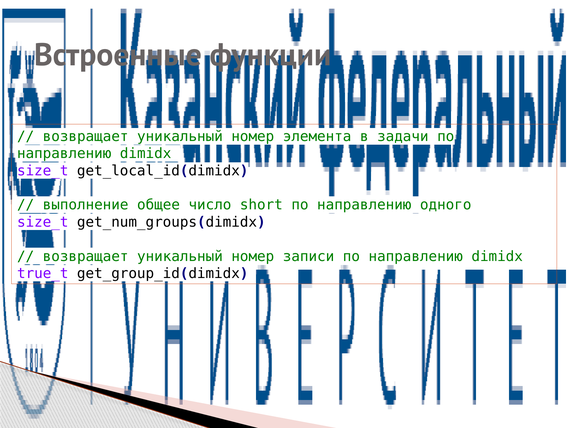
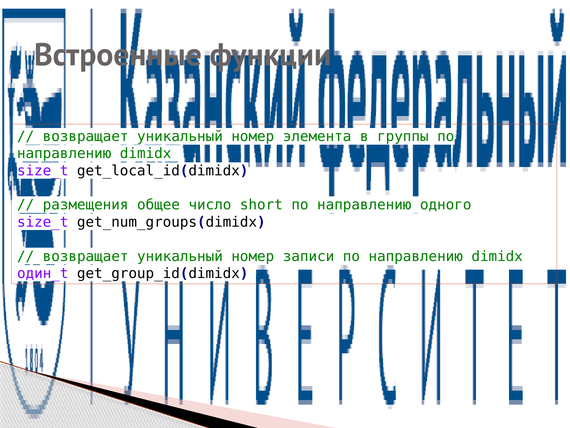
задачи: задачи -> группы (403, 136)
выполнение: выполнение -> размещения (86, 205)
true_t: true_t -> один_t (43, 273)
